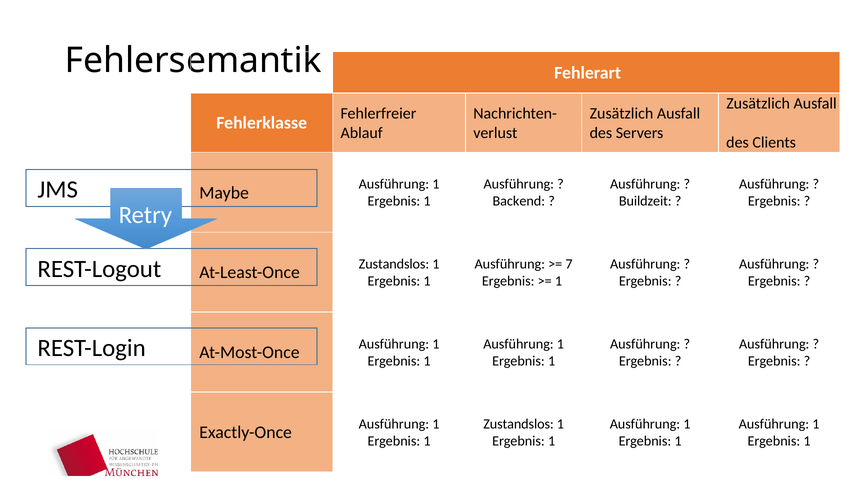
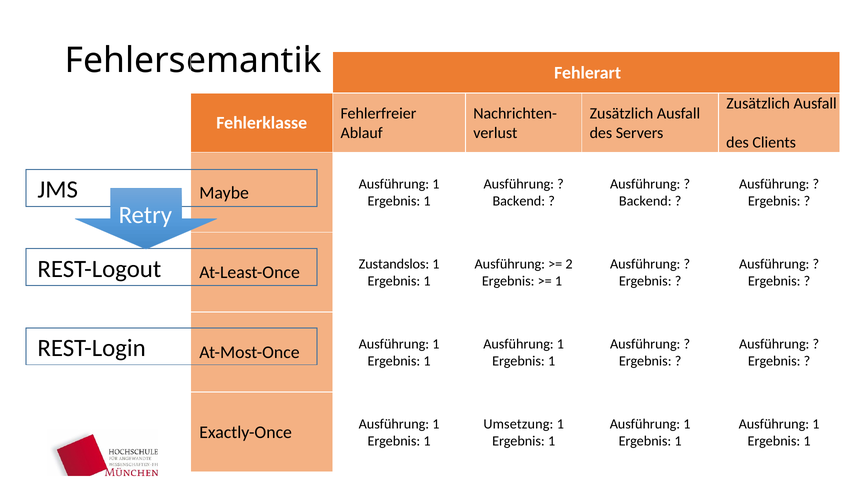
Buildzeit: Buildzeit -> Backend (645, 201)
7: 7 -> 2 (569, 264)
Zustandslos: Zustandslos -> Umsetzung (518, 424)
